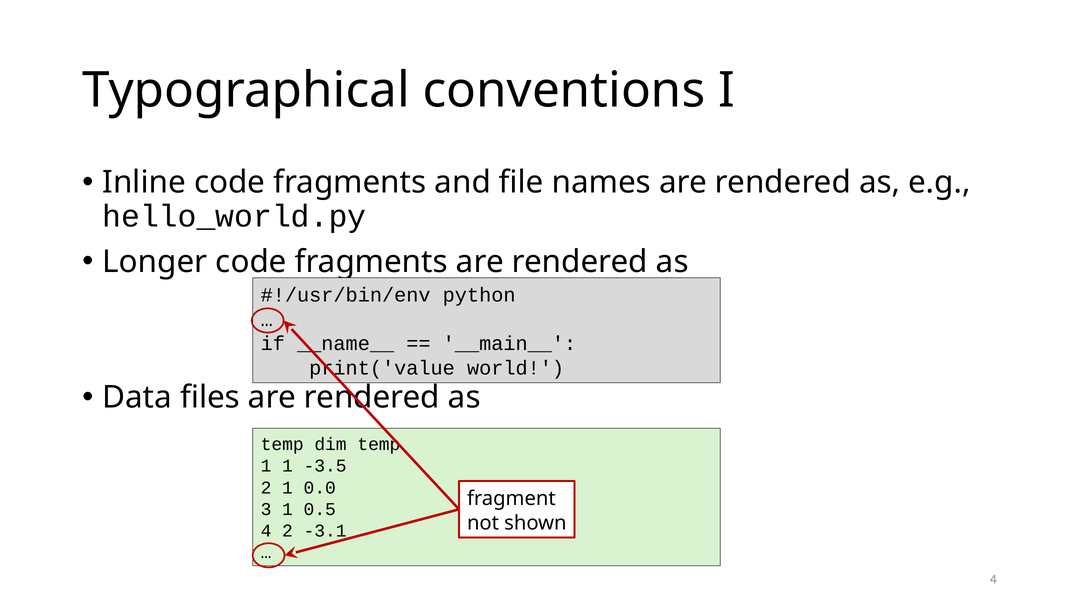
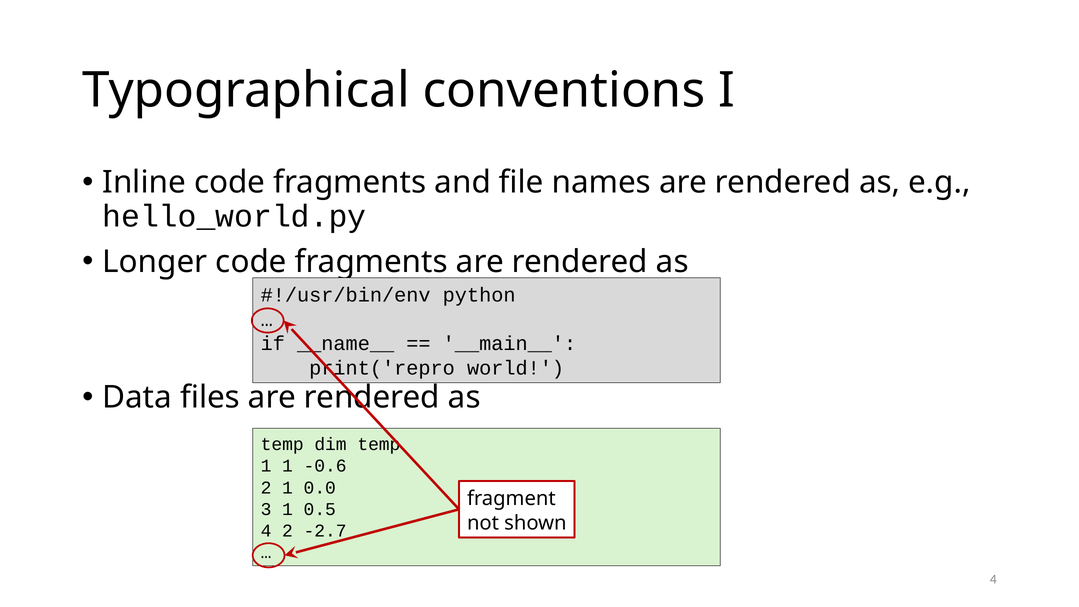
print('value: print('value -> print('repro (382, 368)
-3.5: -3.5 -> -0.6 (325, 466)
-3.1: -3.1 -> -2.7 (325, 531)
